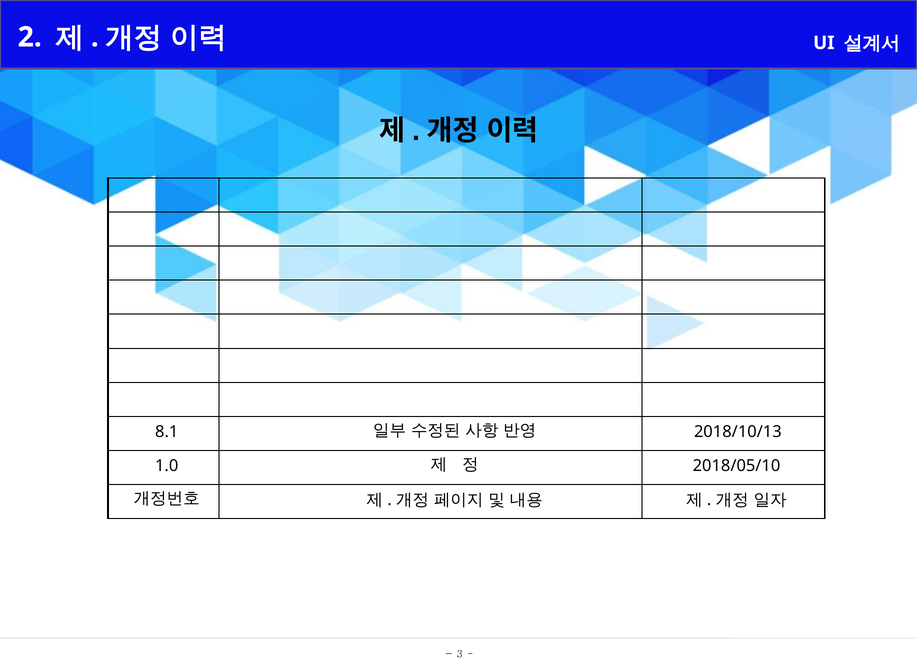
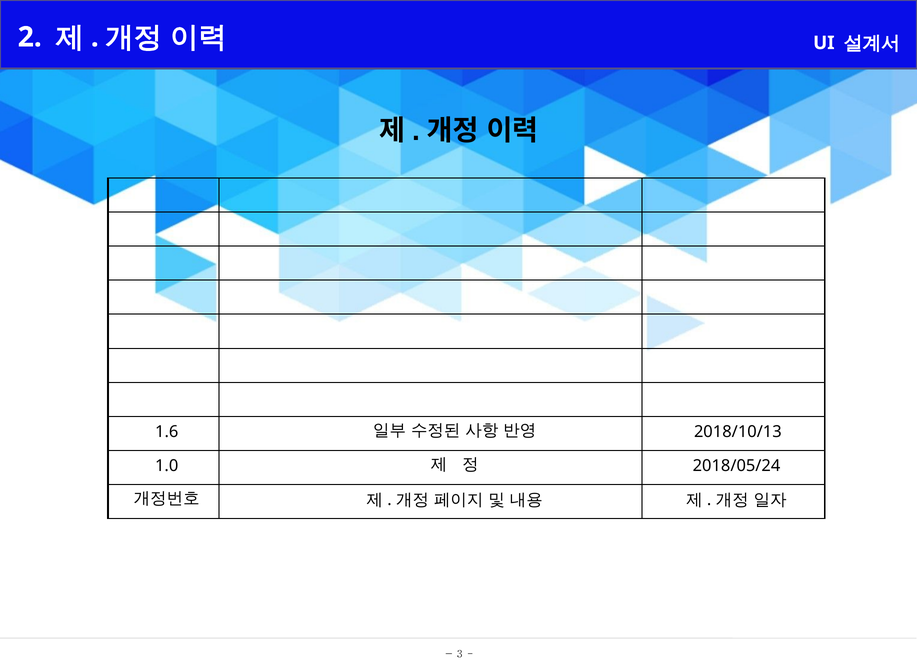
8.1: 8.1 -> 1.6 (167, 432)
2018/05/10: 2018/05/10 -> 2018/05/24 (737, 466)
